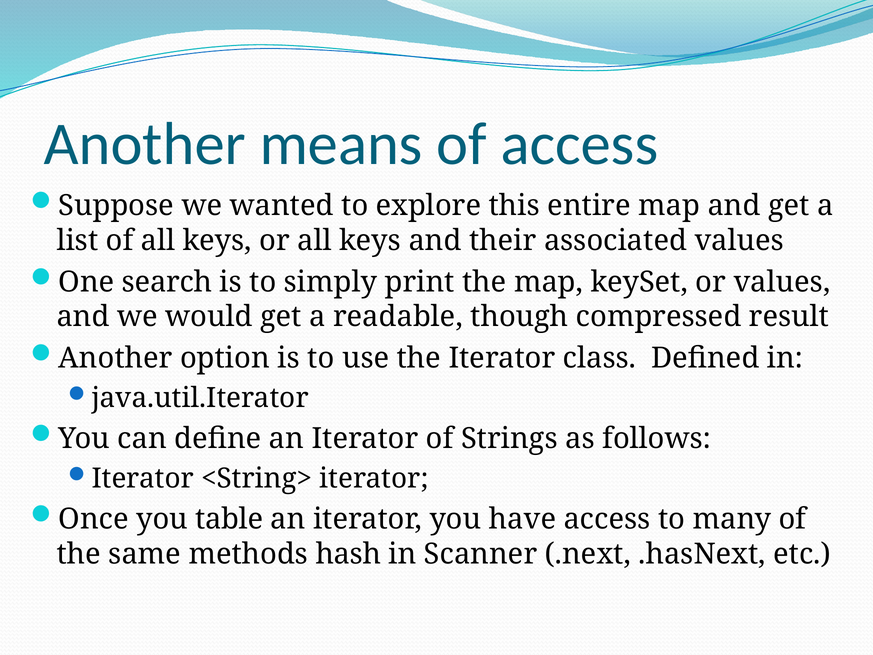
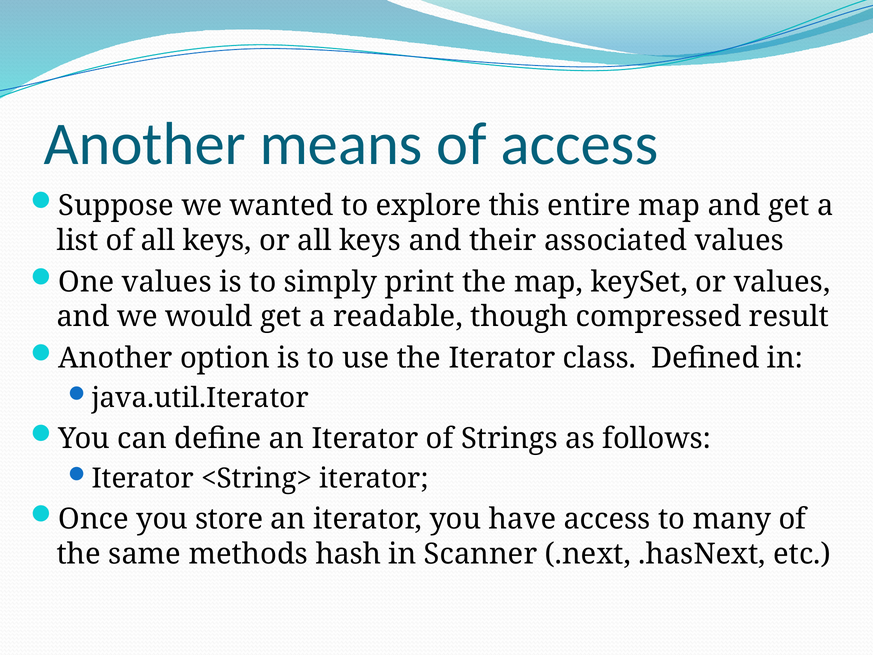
One search: search -> values (167, 282)
table: table -> store (229, 519)
